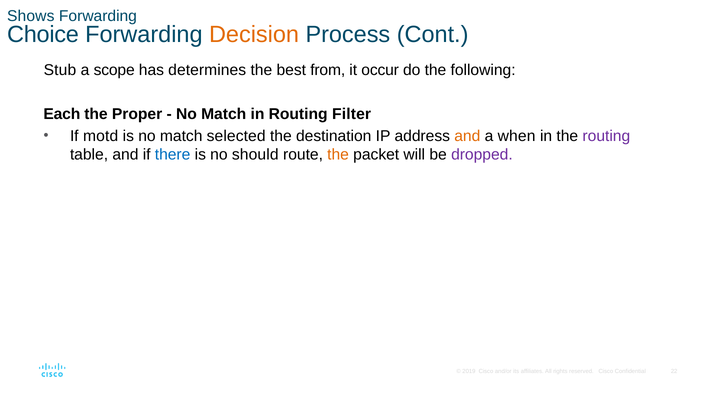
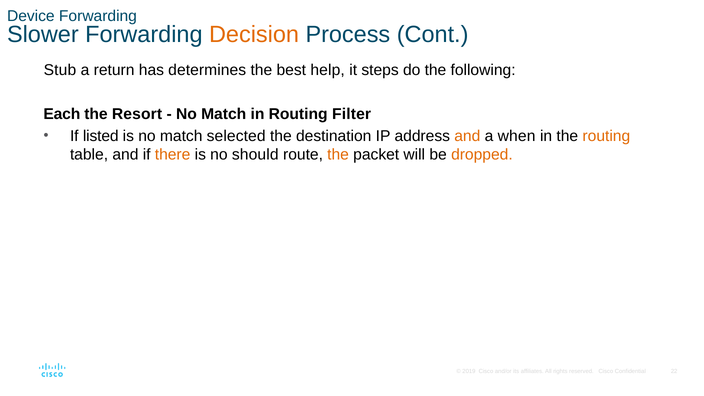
Shows: Shows -> Device (31, 16)
Choice: Choice -> Slower (43, 35)
scope: scope -> return (114, 70)
from: from -> help (328, 70)
occur: occur -> steps (380, 70)
Proper: Proper -> Resort (137, 114)
motd: motd -> listed (101, 136)
routing colour: purple -> orange (606, 136)
there colour: blue -> orange (173, 155)
dropped colour: purple -> orange (482, 155)
